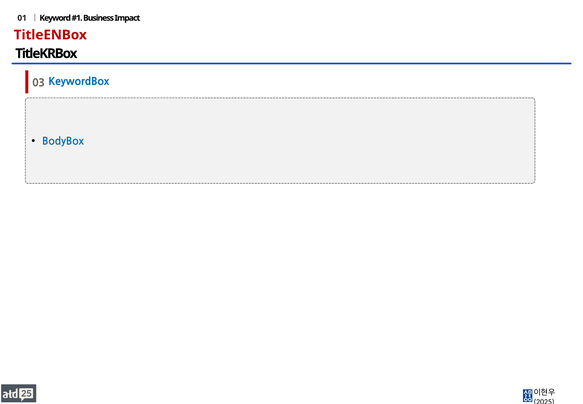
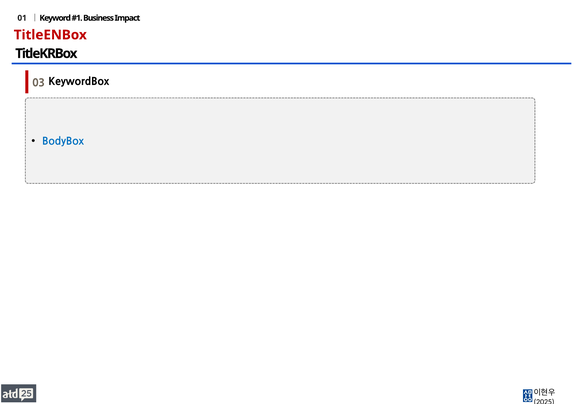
KeywordBox colour: blue -> black (79, 81)
